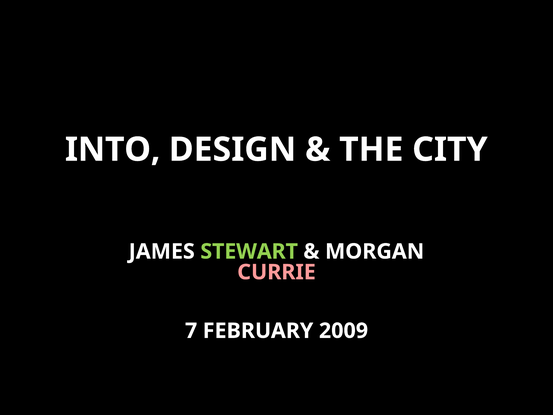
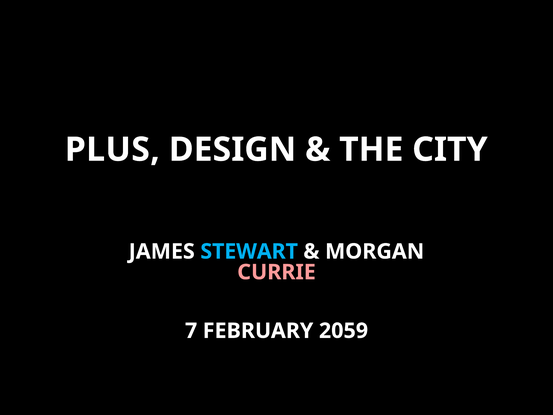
INTO: INTO -> PLUS (112, 150)
STEWART colour: light green -> light blue (249, 251)
2009: 2009 -> 2059 (343, 331)
